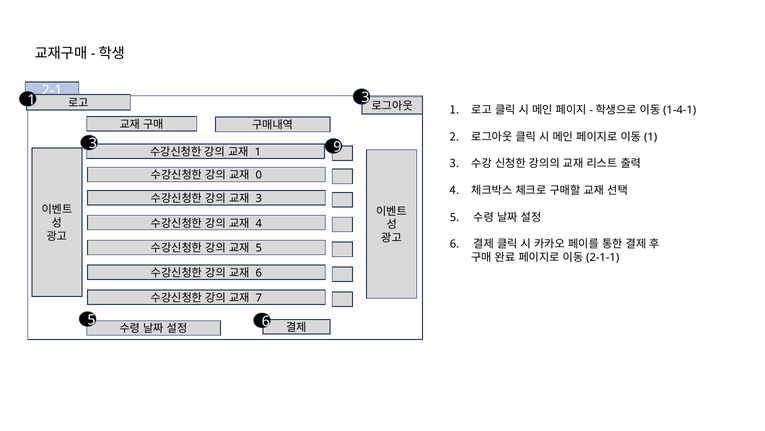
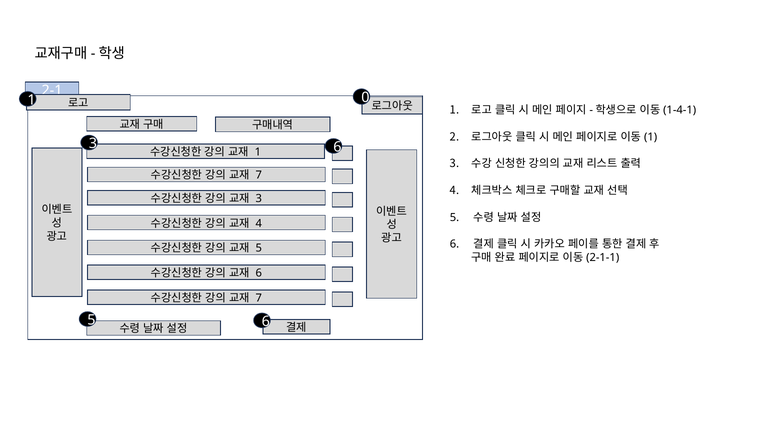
3: 3 -> 0 (365, 97)
3 9: 9 -> 6 (337, 147)
0: 0 -> 7 (259, 175)
